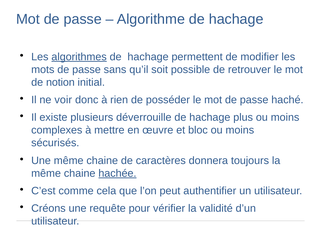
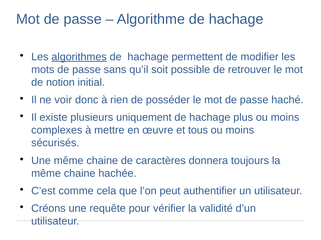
déverrouille: déverrouille -> uniquement (144, 118)
bloc: bloc -> tous (198, 131)
hachée underline: present -> none (117, 174)
